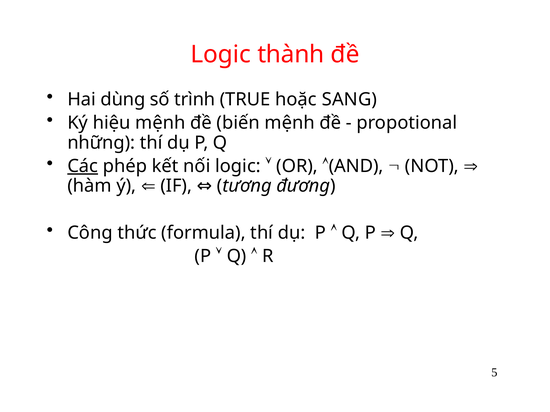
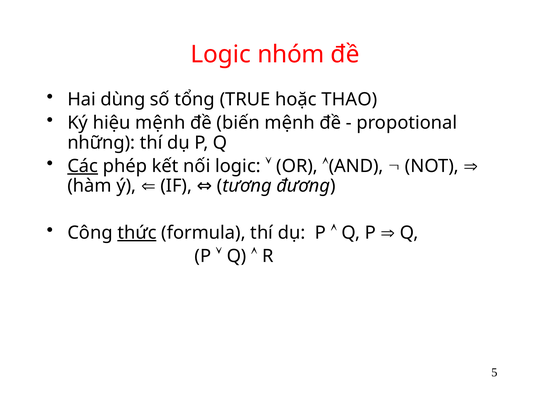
thành: thành -> nhóm (291, 54)
trình: trình -> tổng (195, 100)
SANG: SANG -> THAO (349, 100)
thức underline: none -> present (137, 233)
